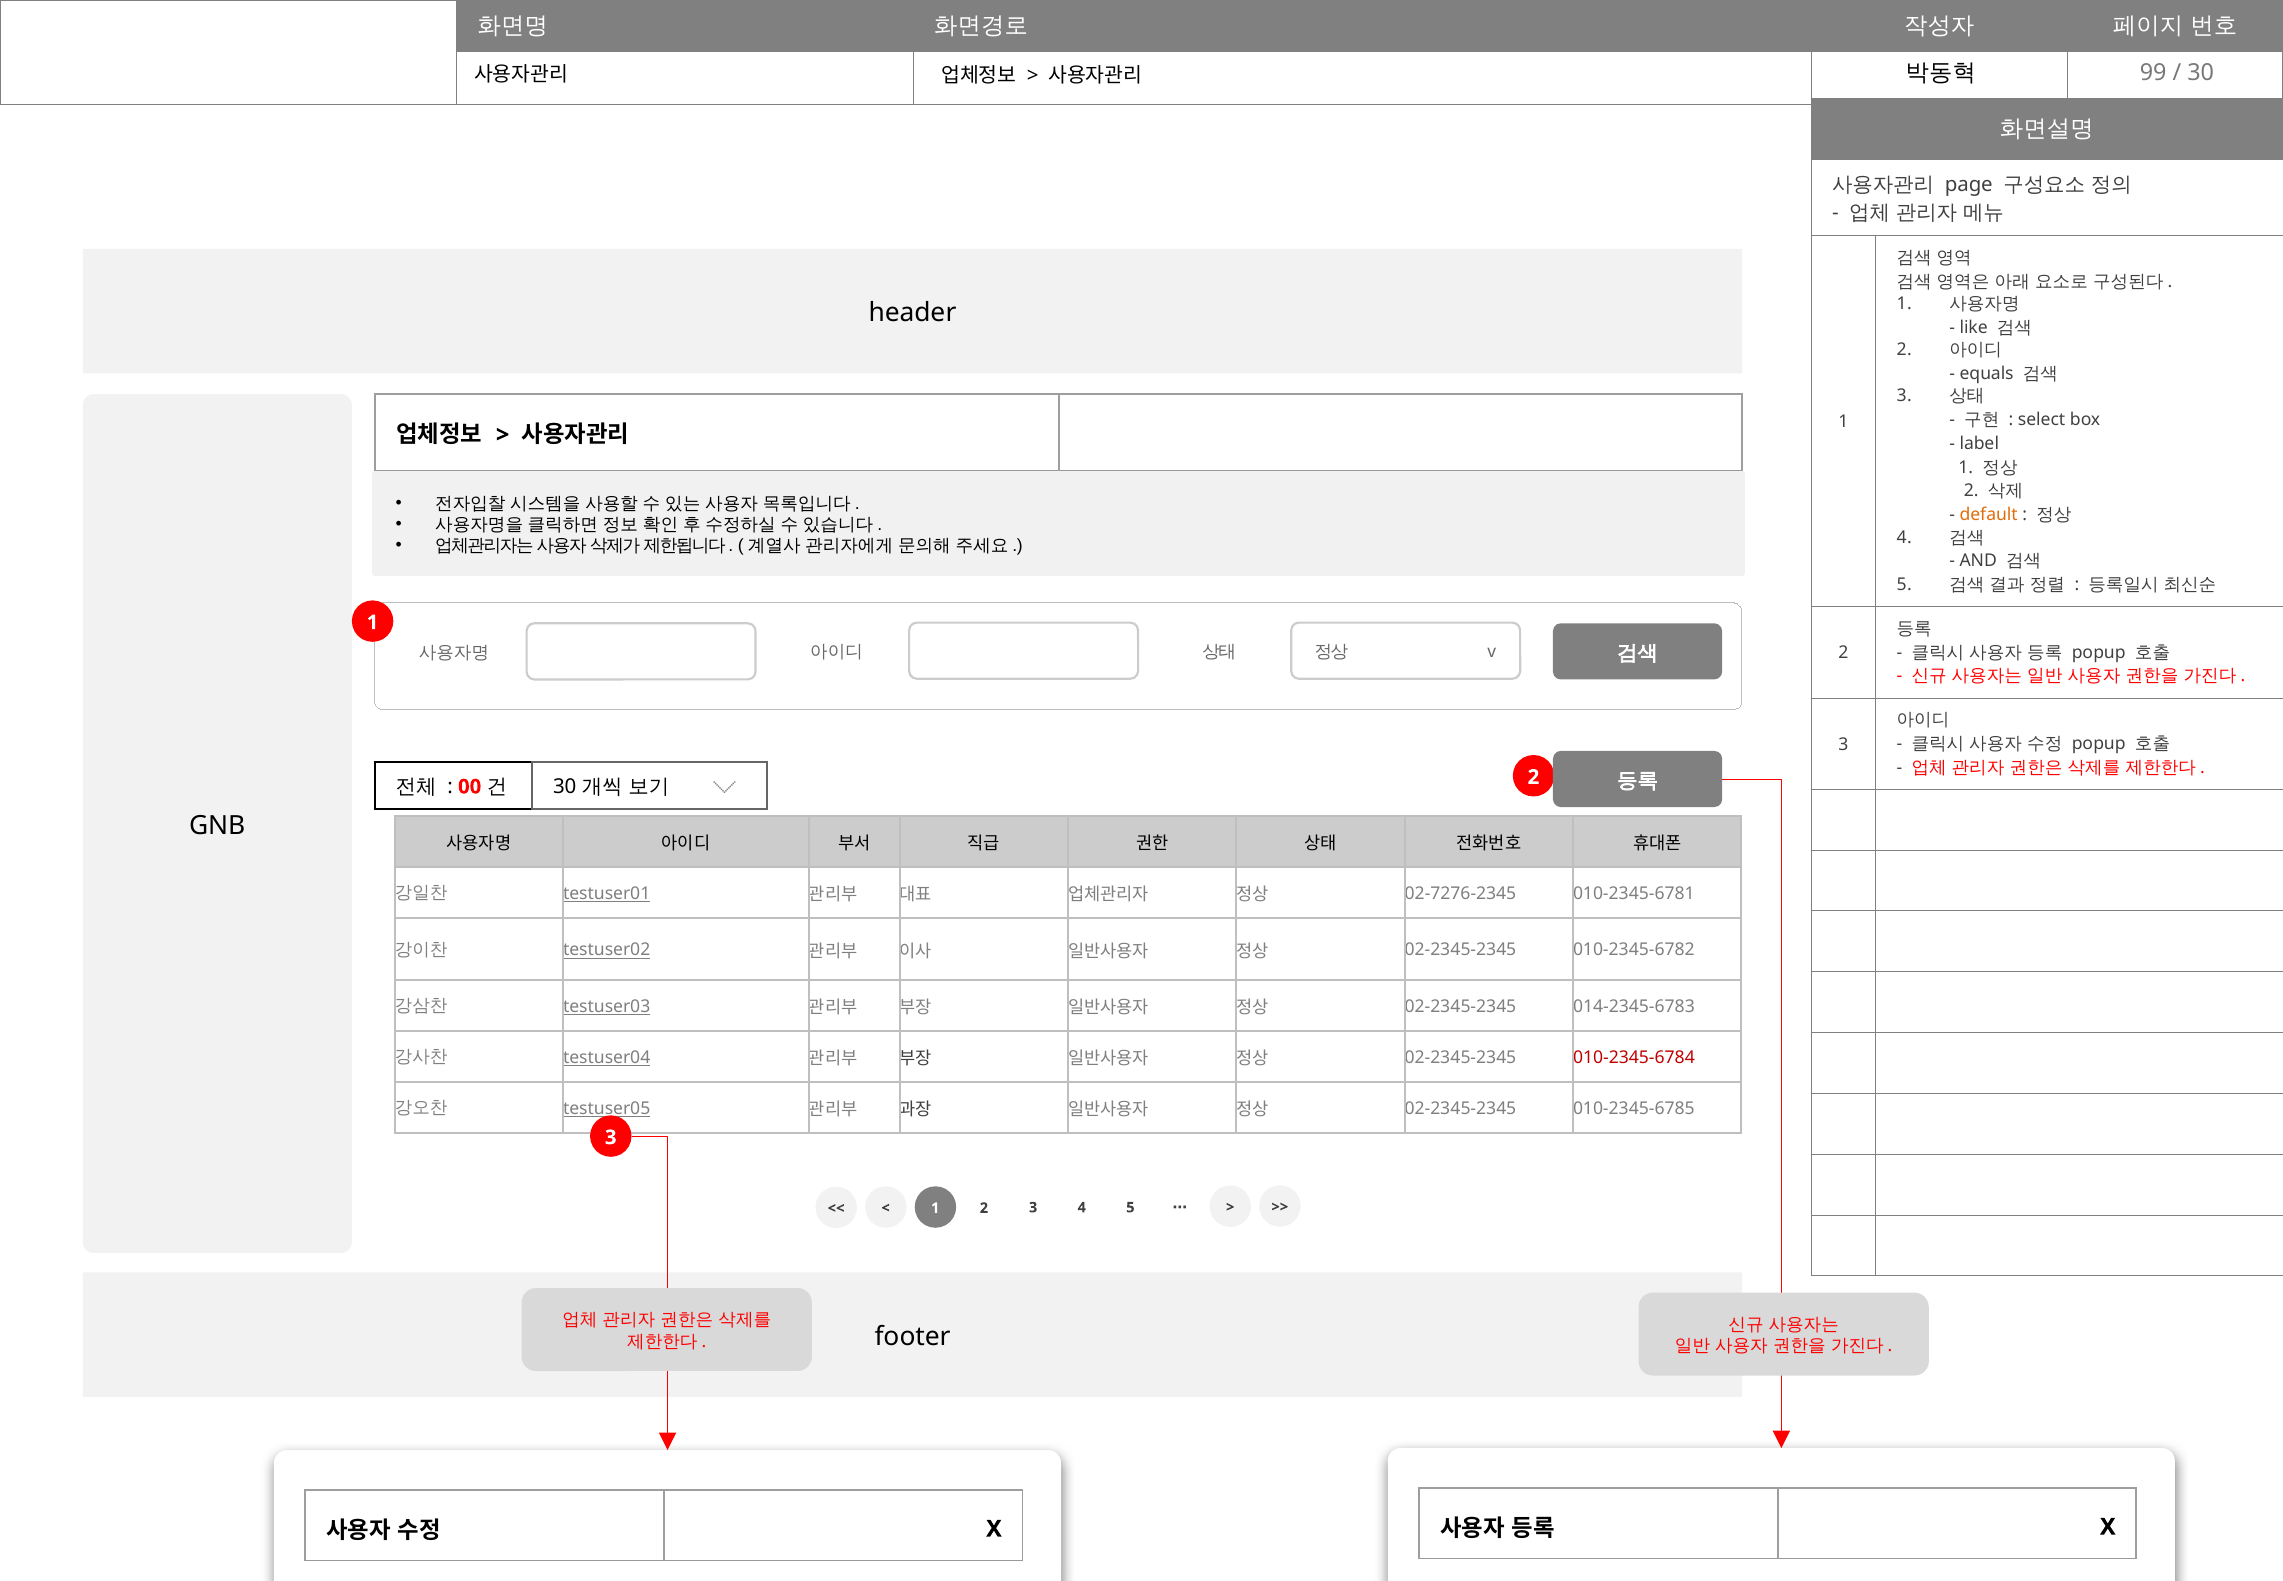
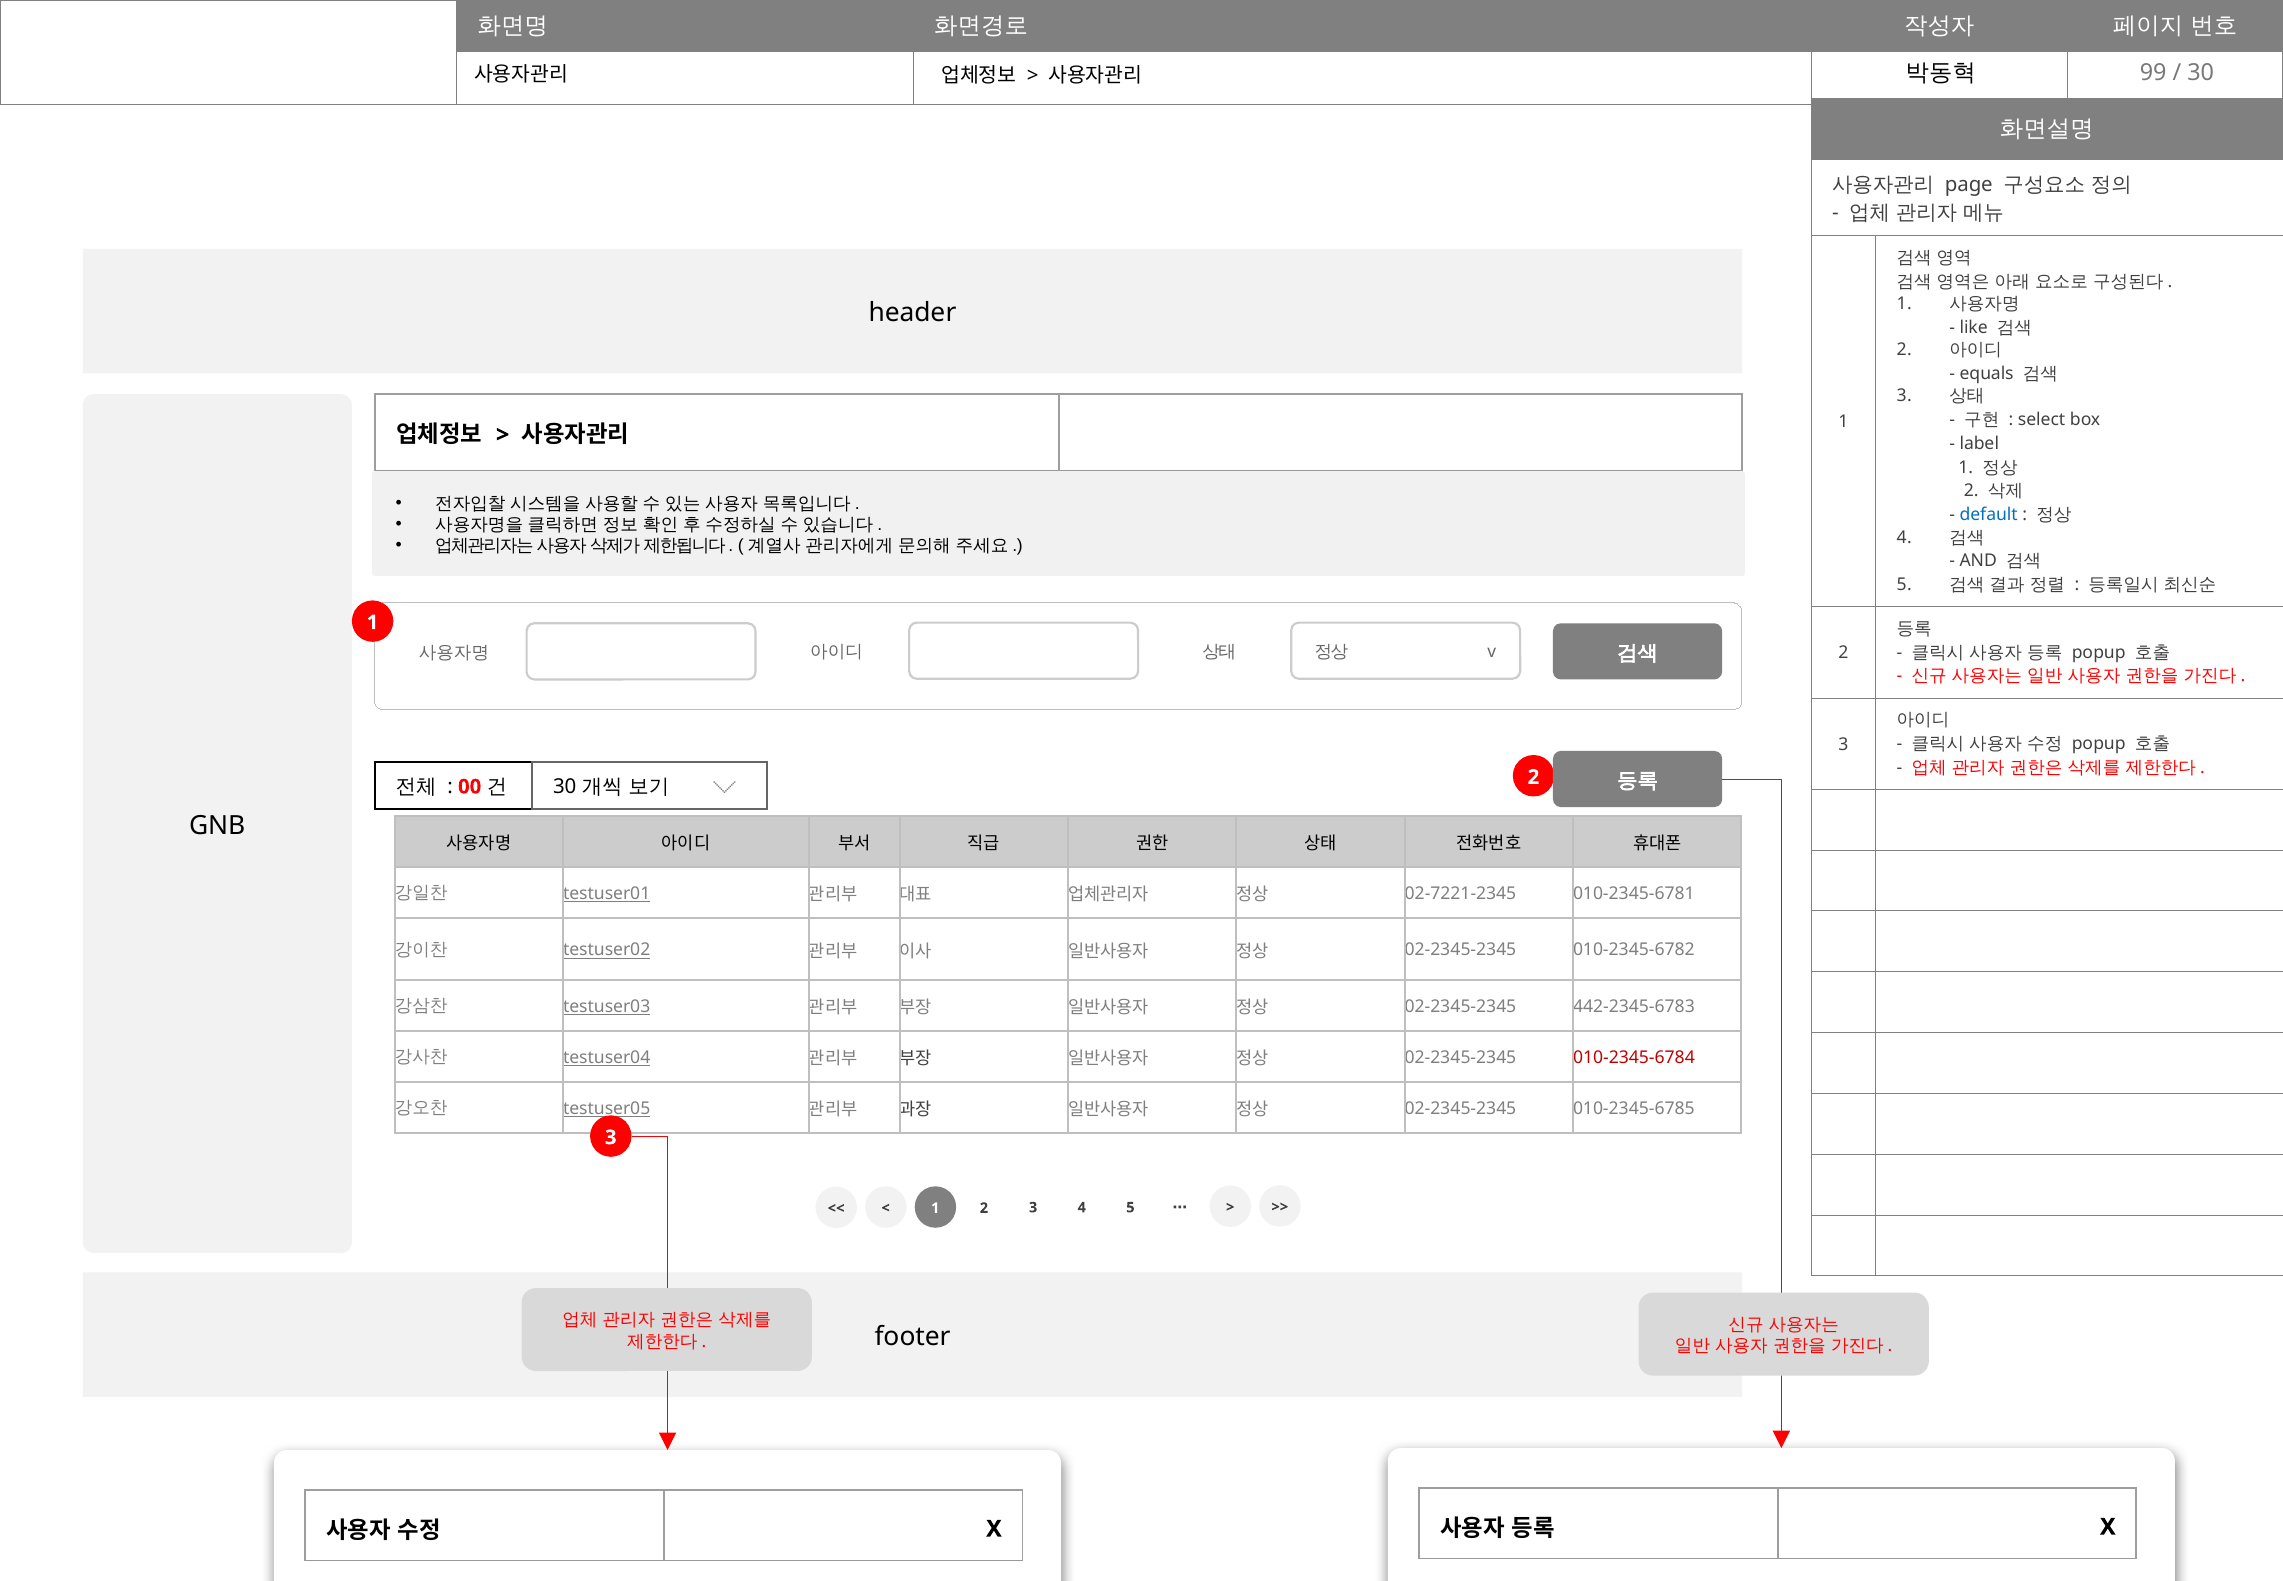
default colour: orange -> blue (1989, 515)
02-7276-2345: 02-7276-2345 -> 02-7221-2345 (1461, 893)
014-2345-6783: 014-2345-6783 -> 442-2345-6783 (1634, 1006)
